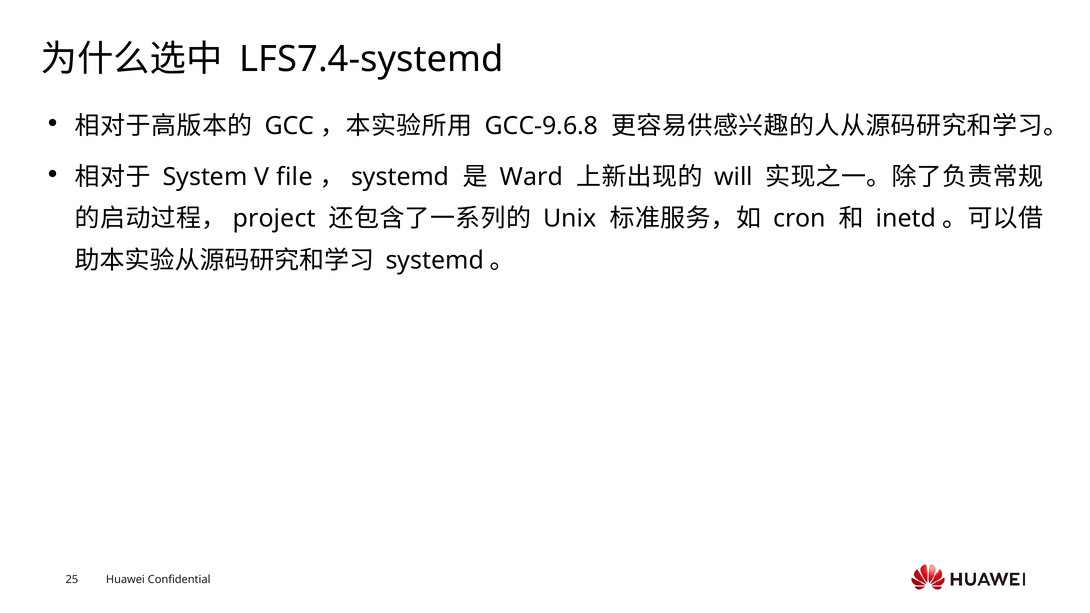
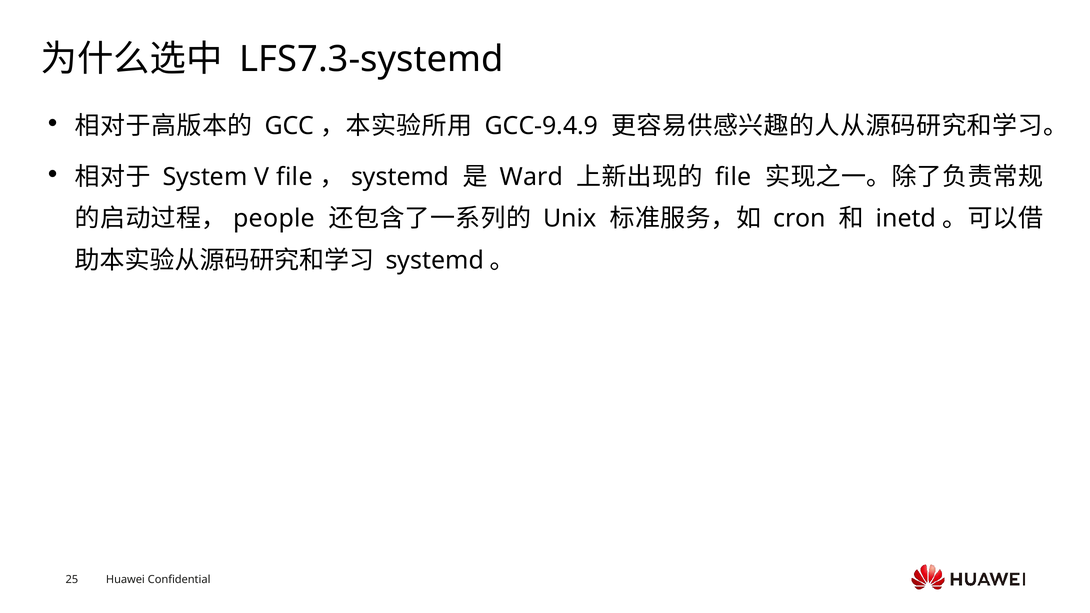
LFS7.4-systemd: LFS7.4-systemd -> LFS7.3-systemd (371, 59)
GCC-9.6.8: GCC-9.6.8 -> GCC-9.4.9 (541, 126)
will: will -> file (733, 177)
project: project -> people (274, 219)
